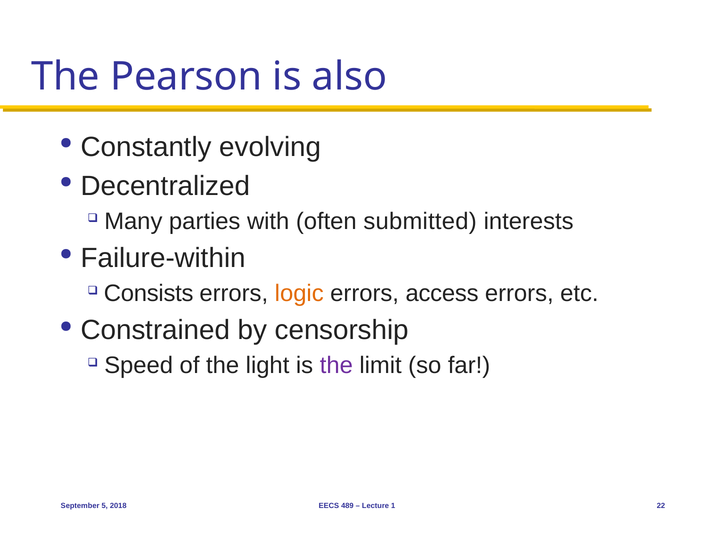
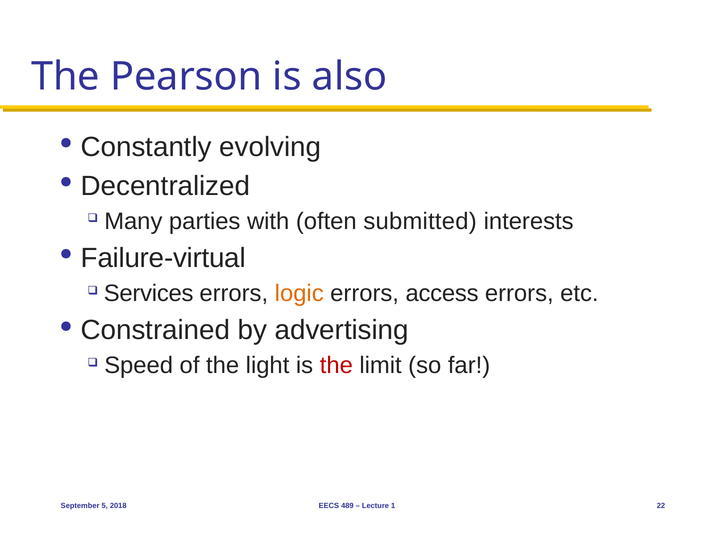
Failure-within: Failure-within -> Failure-virtual (163, 258)
Consists: Consists -> Services (149, 294)
censorship: censorship -> advertising (342, 330)
the colour: purple -> red (336, 366)
